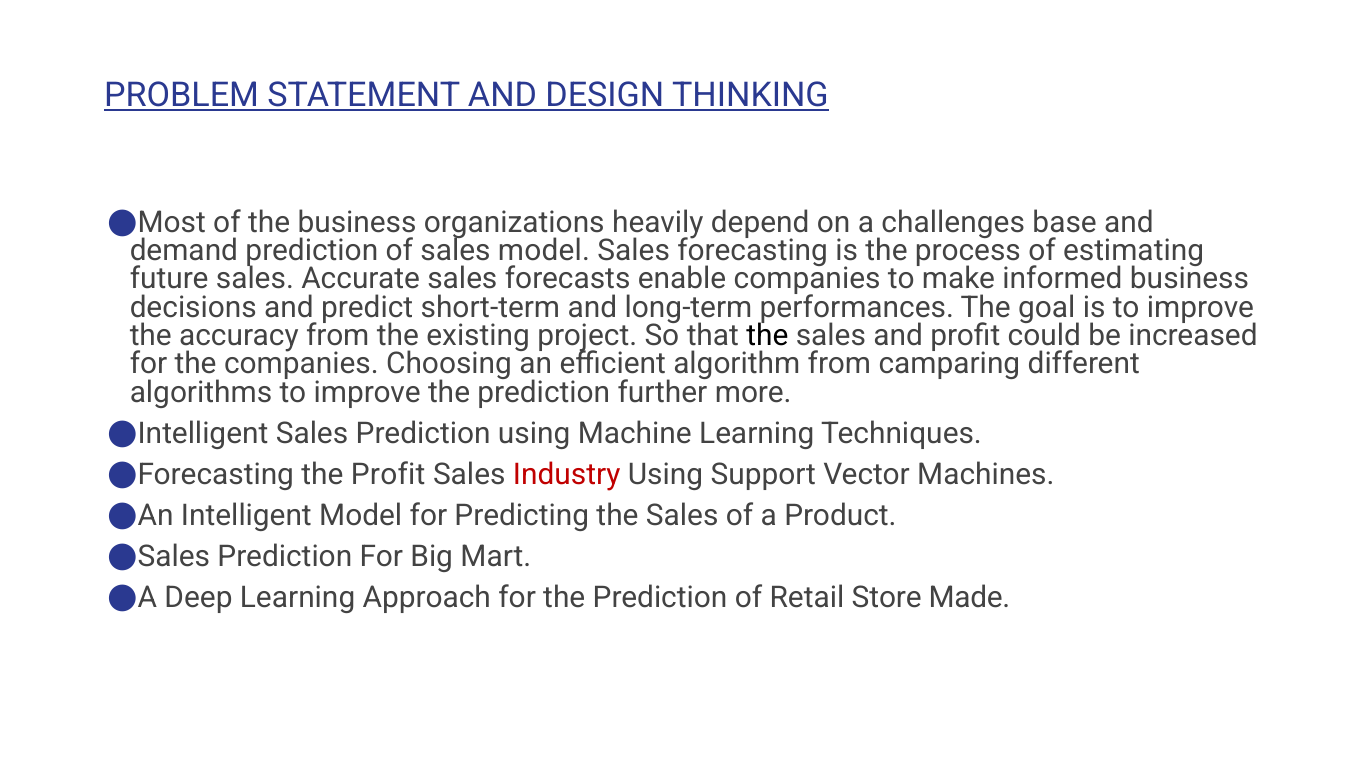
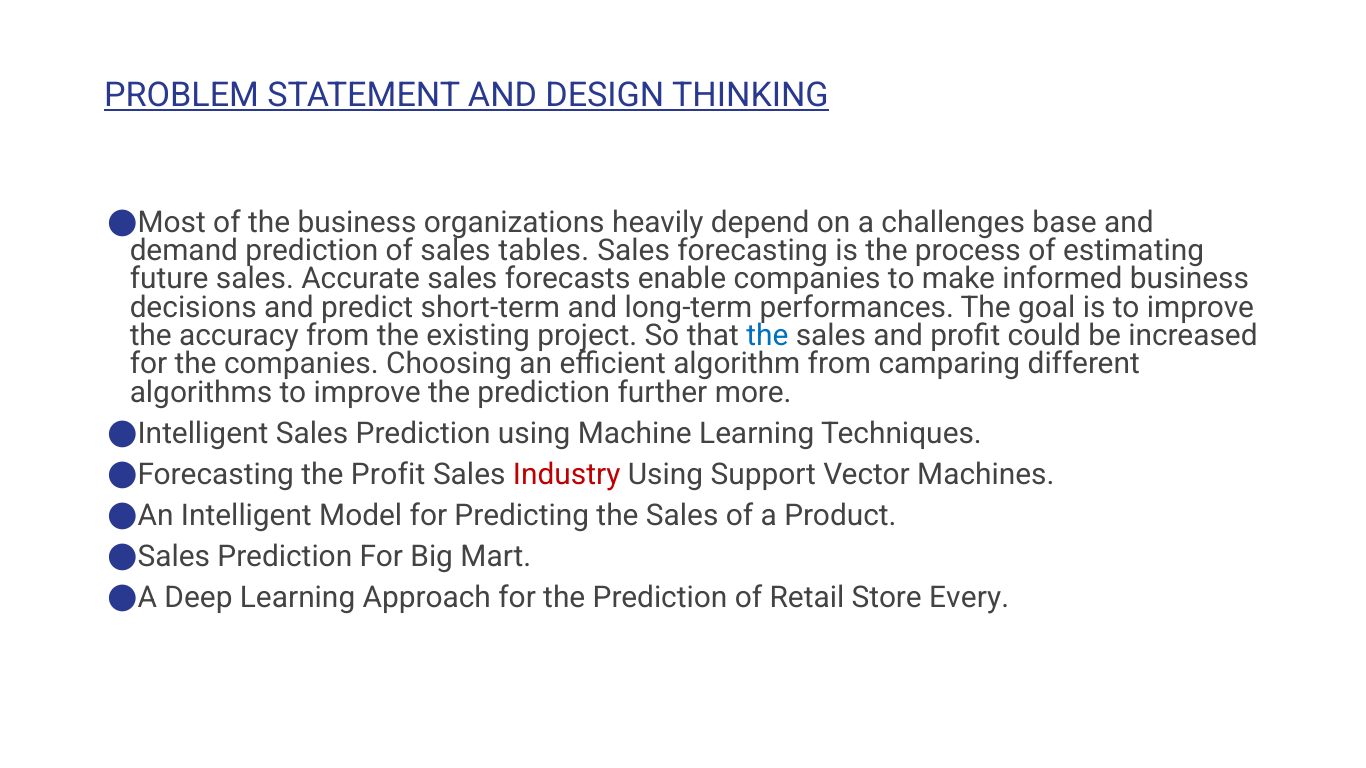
sales model: model -> tables (544, 251)
the colour: black -> blue (767, 336)
Made: Made -> Every (969, 598)
